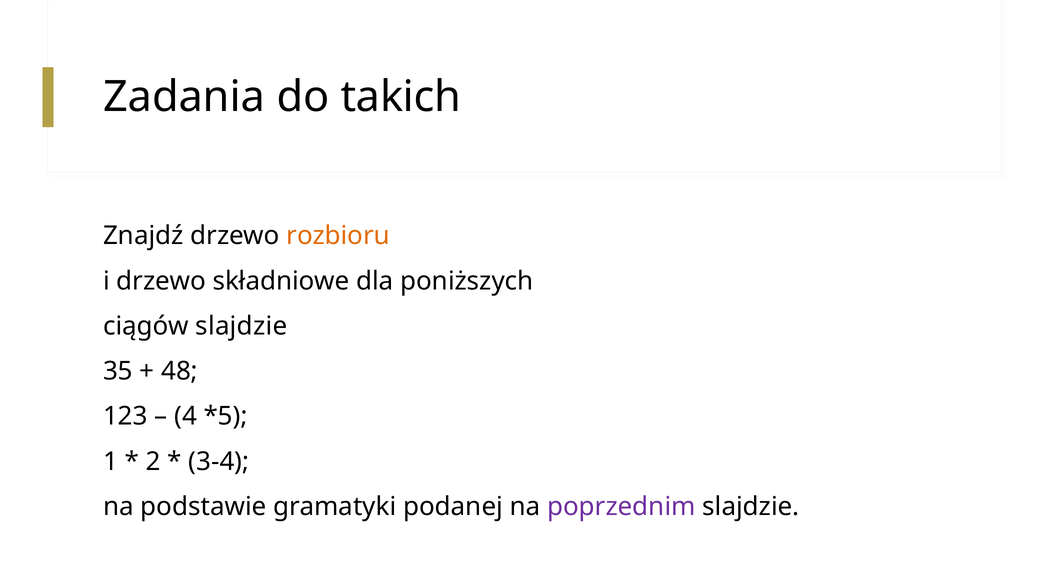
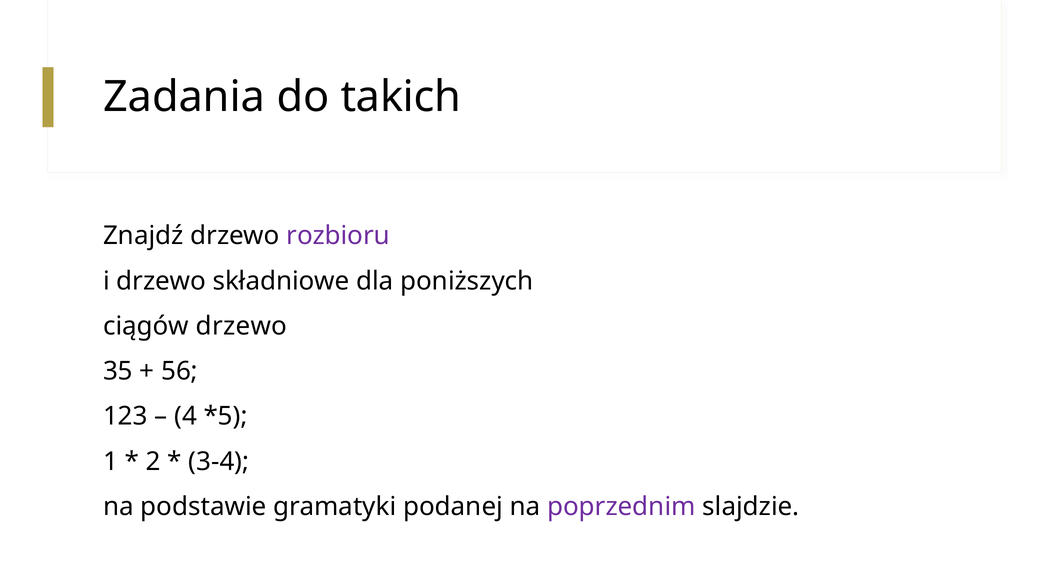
rozbioru colour: orange -> purple (338, 236)
ciągów slajdzie: slajdzie -> drzewo (241, 326)
48: 48 -> 56 (180, 372)
